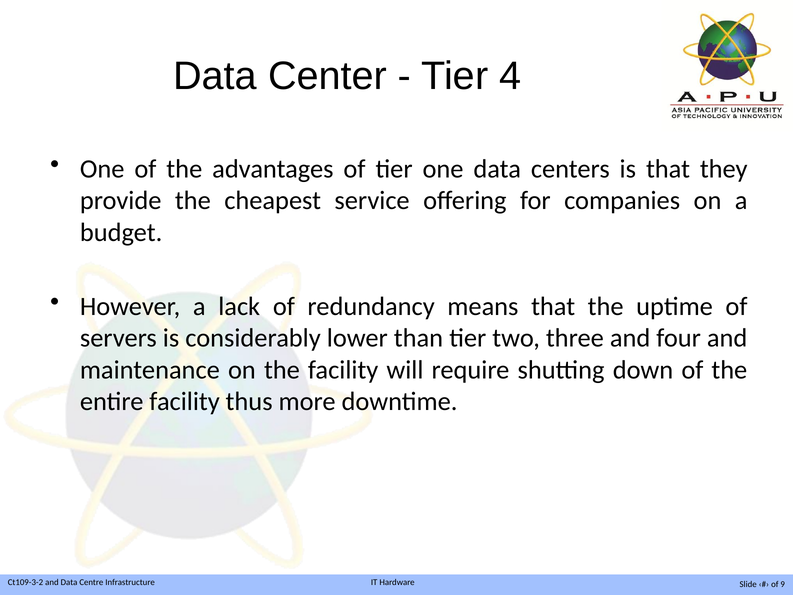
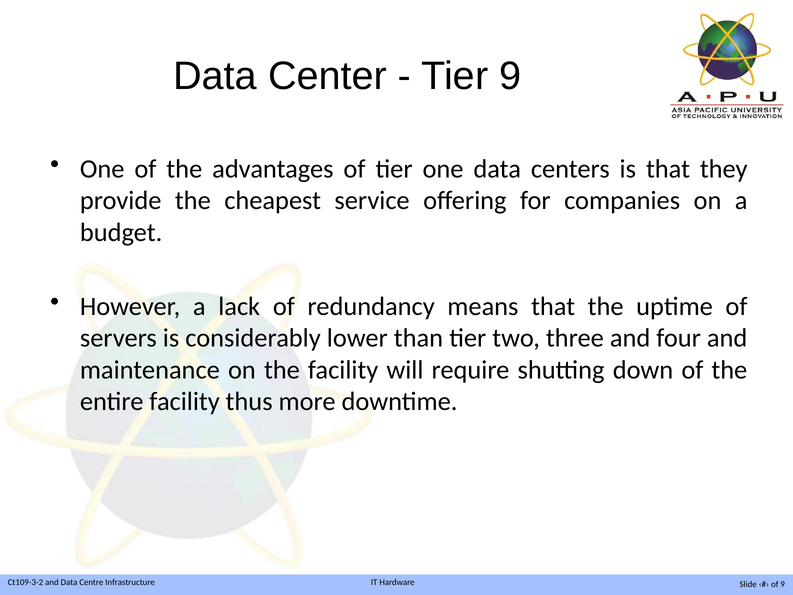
Tier 4: 4 -> 9 (510, 76)
